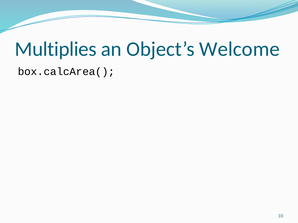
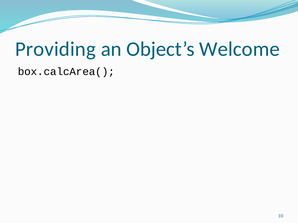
Multiplies: Multiplies -> Providing (55, 49)
